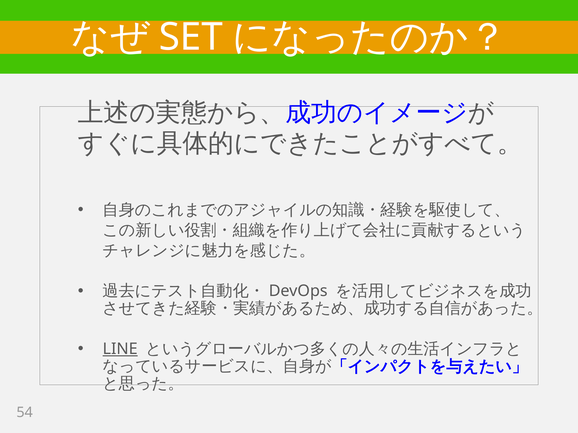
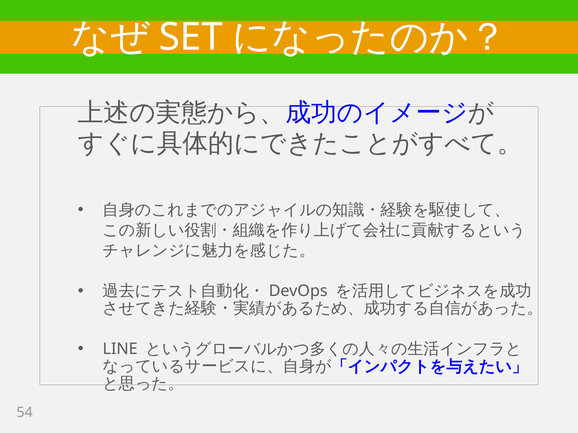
LINE underline: present -> none (120, 349)
